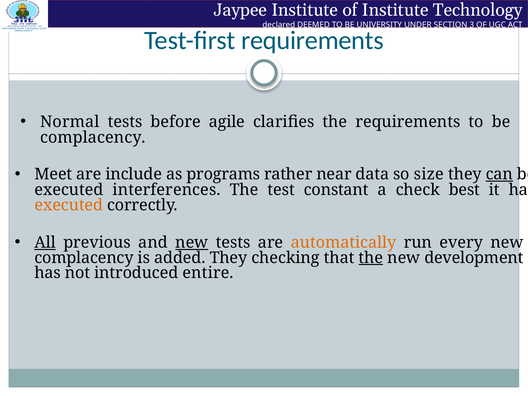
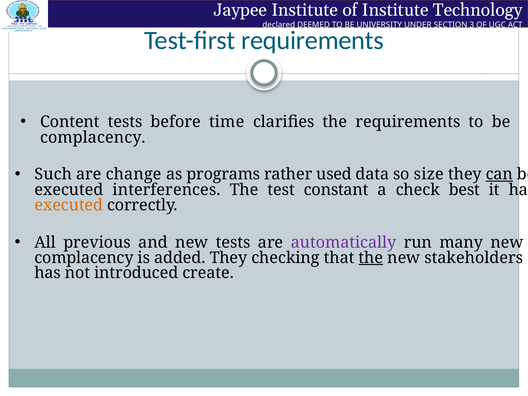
Normal: Normal -> Content (70, 122)
agile: agile -> time (227, 122)
Meet: Meet -> Such (53, 174)
include: include -> change (134, 174)
near: near -> used (334, 174)
All underline: present -> none (45, 242)
new underline: present -> none (192, 242)
automatically colour: orange -> purple (344, 242)
every: every -> many (461, 242)
development: development -> stakeholders (474, 258)
entire: entire -> create (208, 273)
